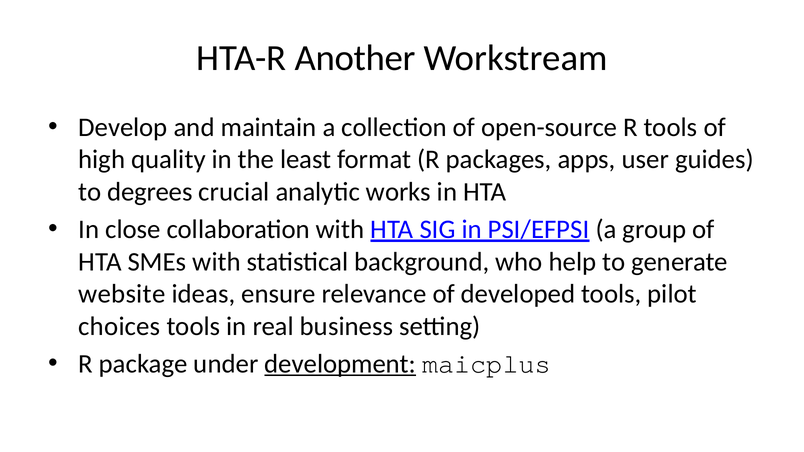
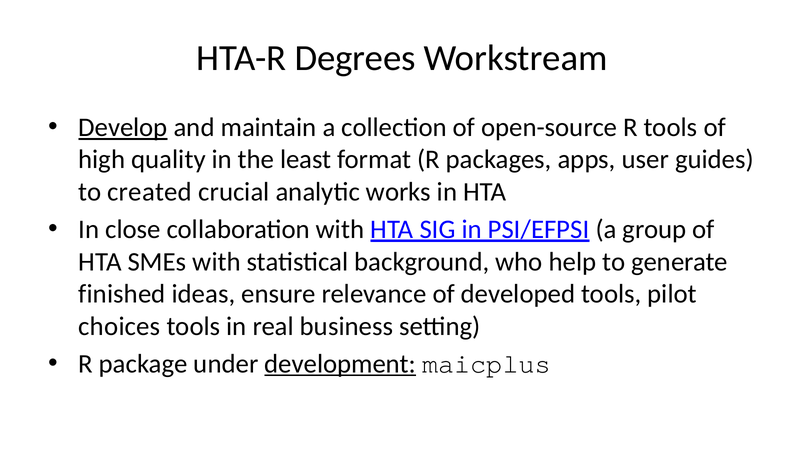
Another: Another -> Degrees (355, 58)
Develop underline: none -> present (123, 128)
degrees: degrees -> created (150, 192)
website: website -> finished (122, 294)
